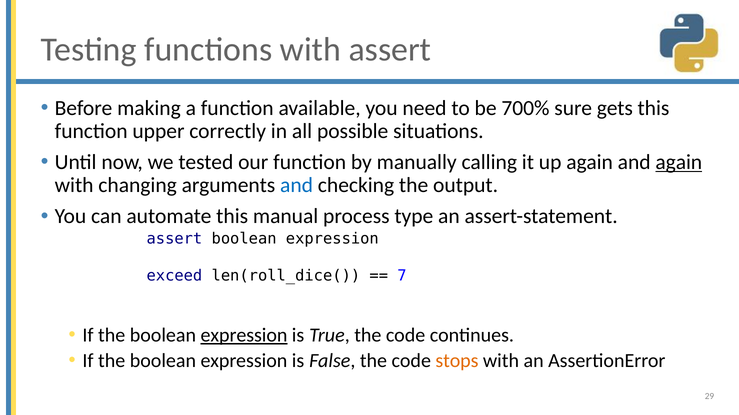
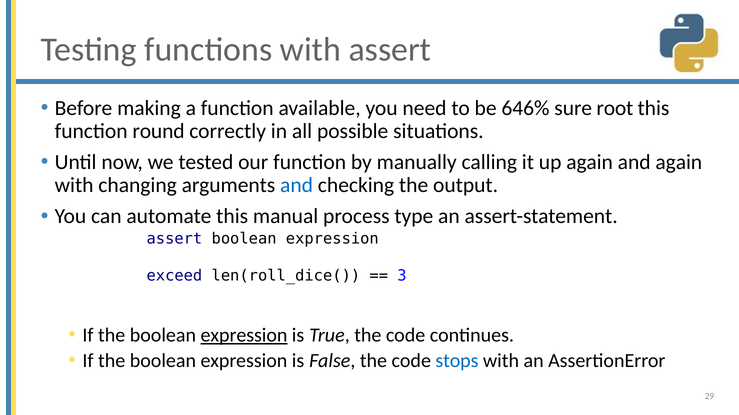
700%: 700% -> 646% (525, 108)
gets: gets -> root (615, 108)
upper: upper -> round (159, 131)
again underline: present -> none (679, 162)
7: 7 -> 3 (402, 276)
stops colour: orange -> blue (457, 361)
